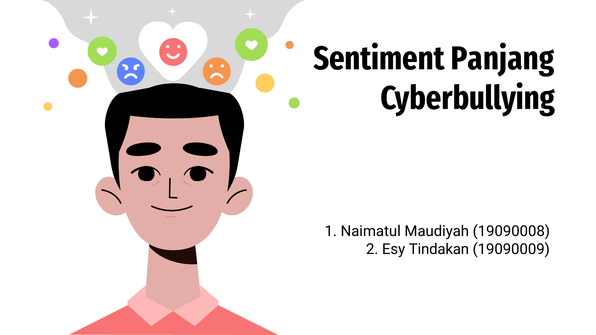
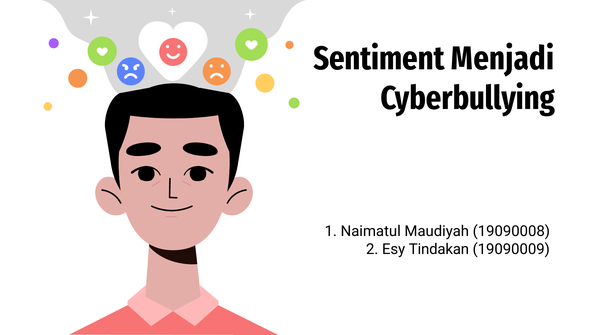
Panjang: Panjang -> Menjadi (502, 59)
